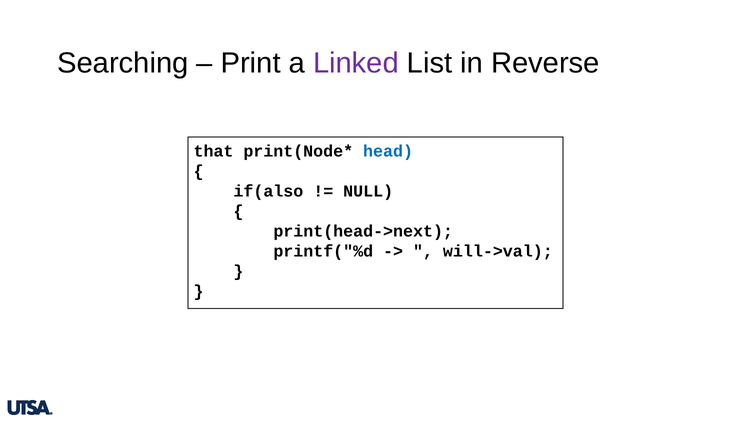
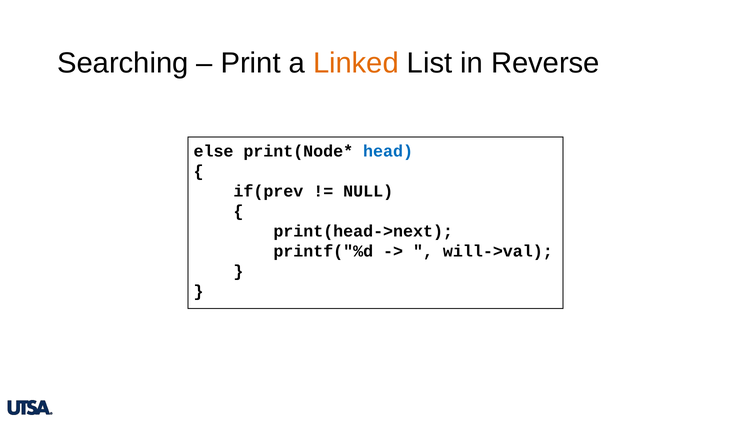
Linked colour: purple -> orange (356, 63)
that: that -> else (214, 151)
if(also: if(also -> if(prev (268, 191)
